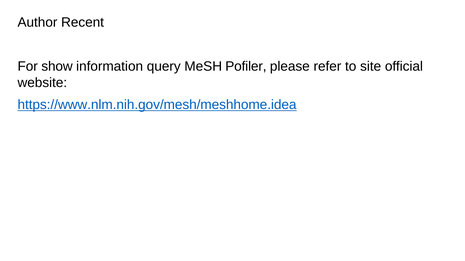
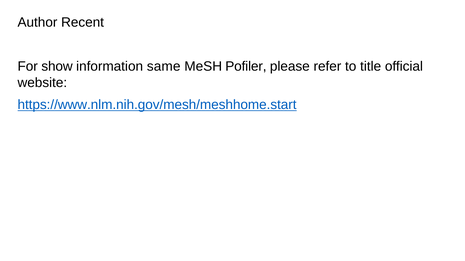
query: query -> same (164, 67)
site: site -> title (371, 67)
https://www.nlm.nih.gov/mesh/meshhome.idea: https://www.nlm.nih.gov/mesh/meshhome.idea -> https://www.nlm.nih.gov/mesh/meshhome.start (157, 105)
